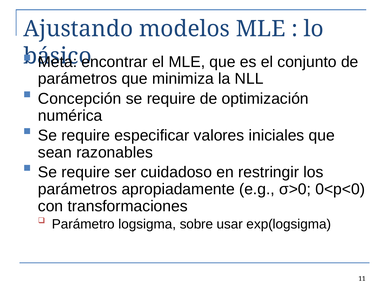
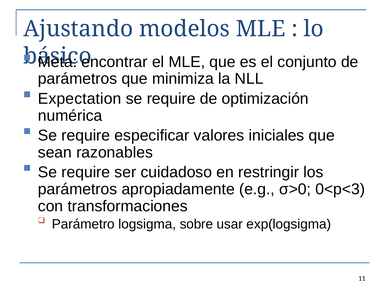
Concepción: Concepción -> Expectation (80, 99)
0<p<0: 0<p<0 -> 0<p<3 (340, 189)
